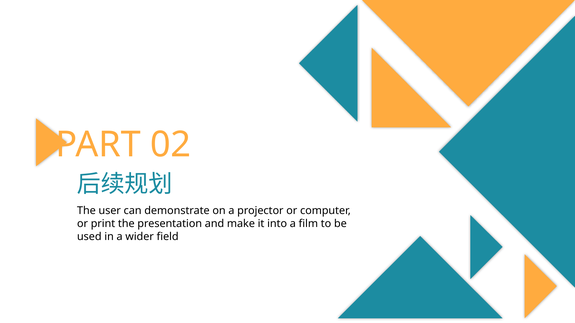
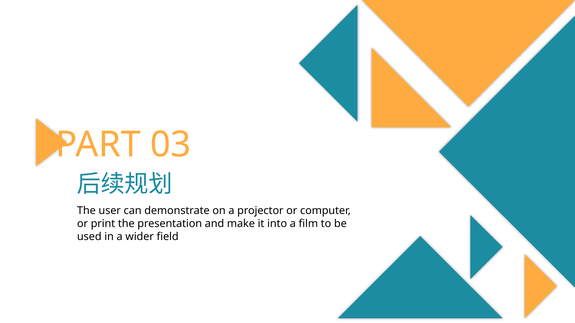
02: 02 -> 03 (171, 145)
